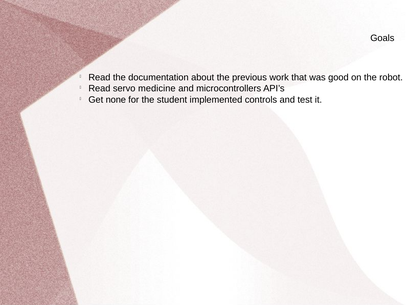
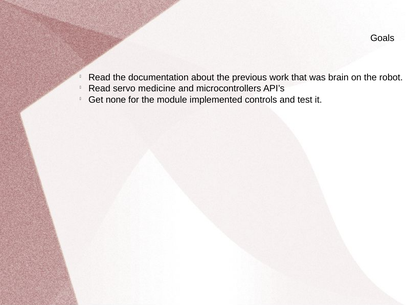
good: good -> brain (338, 77)
student: student -> module (172, 100)
